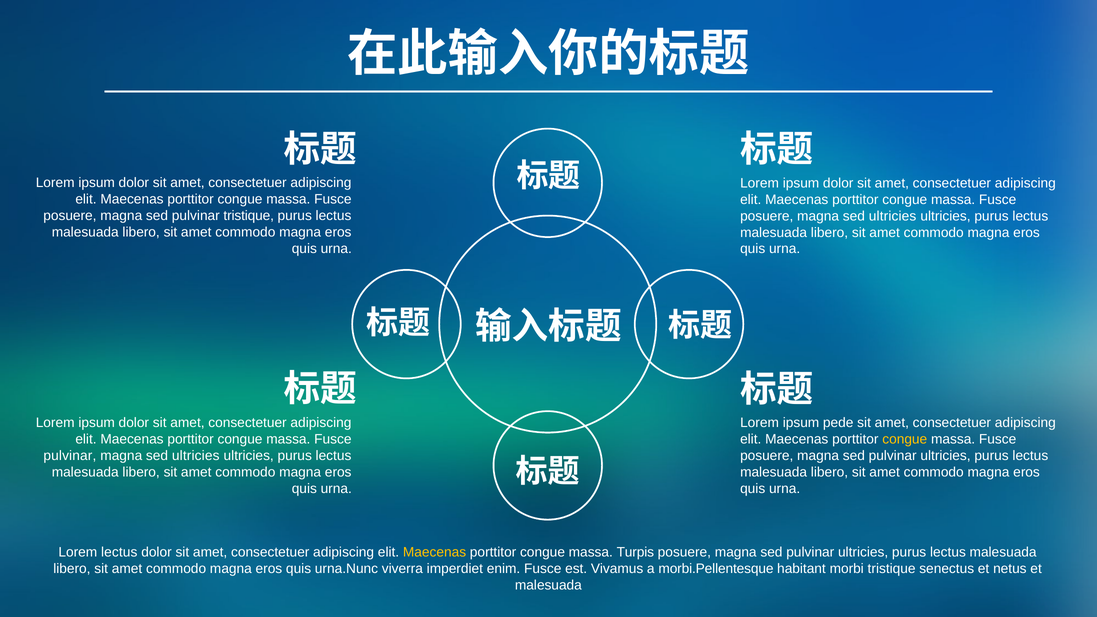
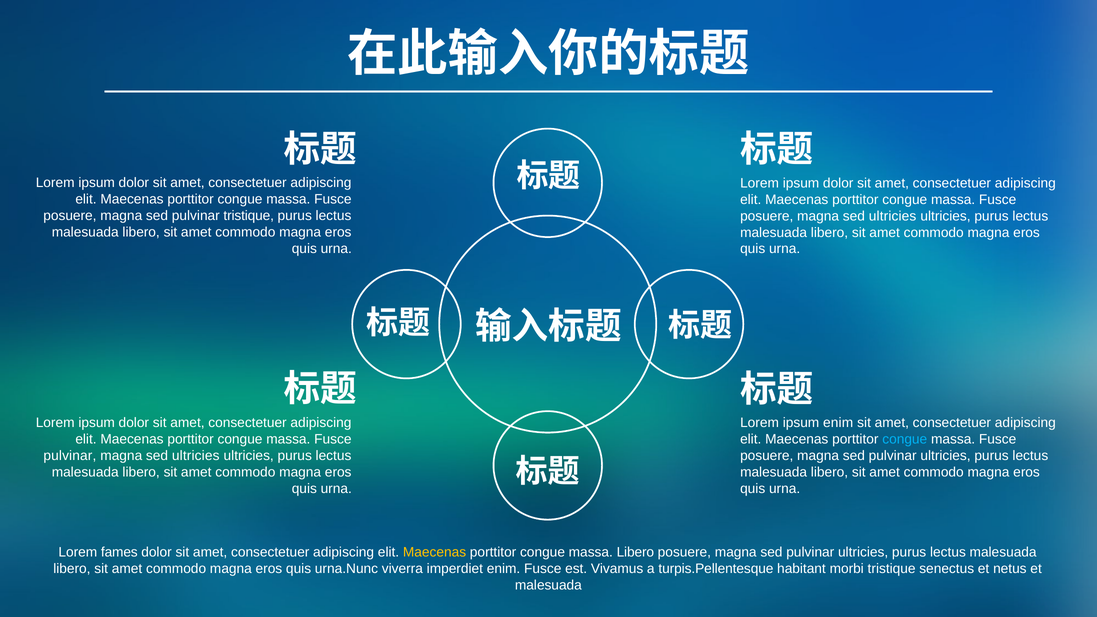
ipsum pede: pede -> enim (838, 423)
congue colour: yellow -> light blue (905, 439)
Lorem lectus: lectus -> fames (119, 552)
massa Turpis: Turpis -> Libero (635, 552)
morbi.Pellentesque: morbi.Pellentesque -> turpis.Pellentesque (716, 569)
